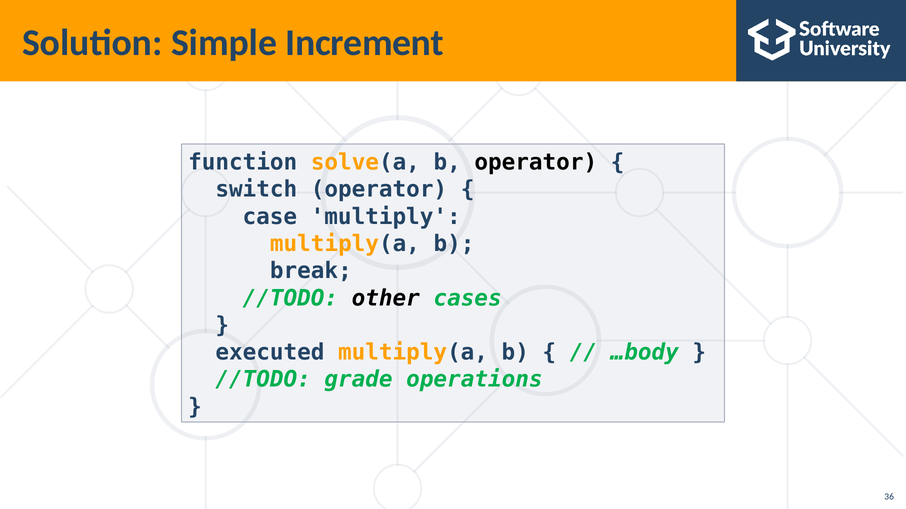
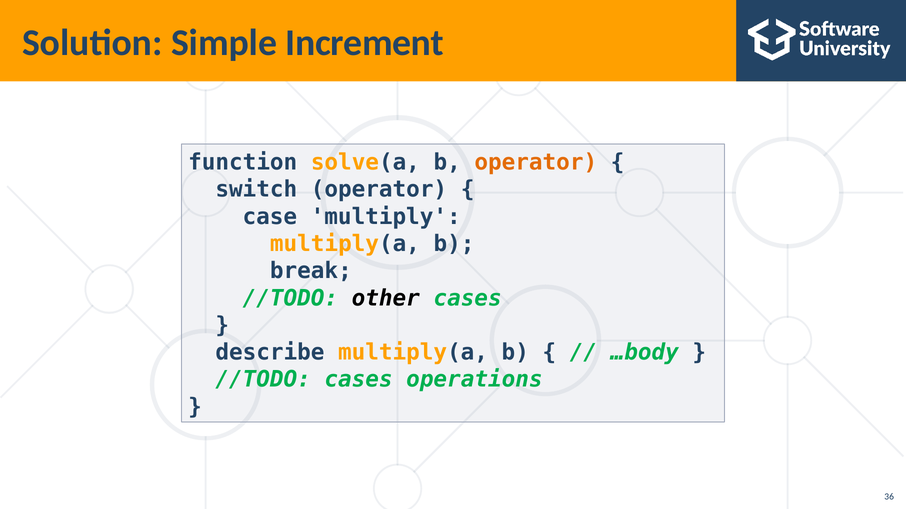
operator colour: black -> orange (536, 163)
executed: executed -> describe (270, 353)
//TODO grade: grade -> cases (359, 380)
